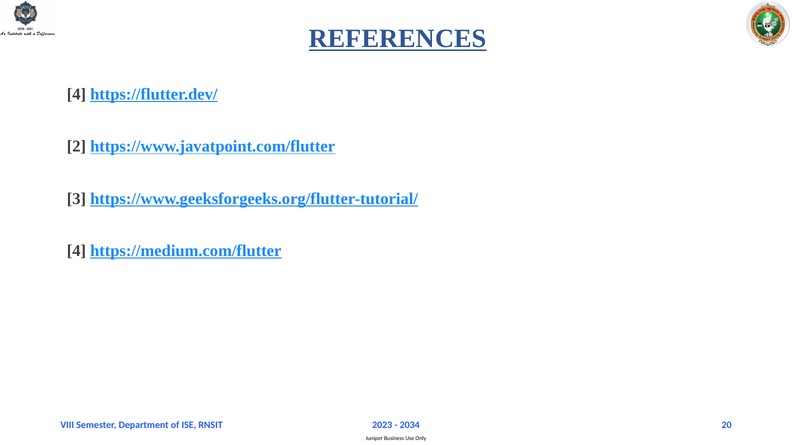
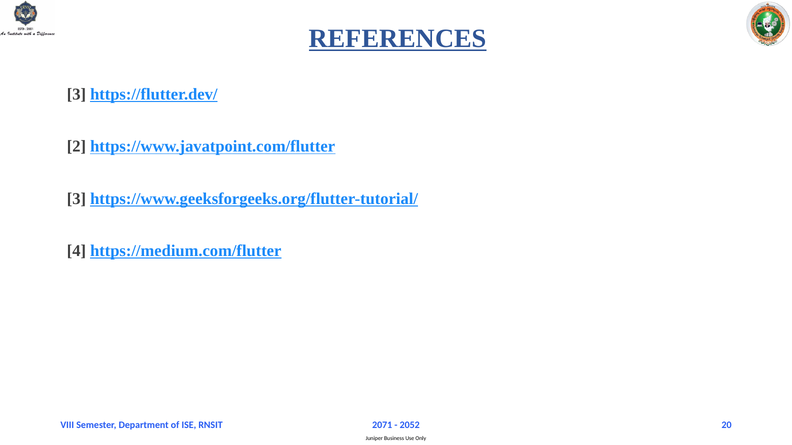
4: 4 -> 3 (76, 94)
2023: 2023 -> 2071 (382, 425)
2034: 2034 -> 2052 (410, 425)
